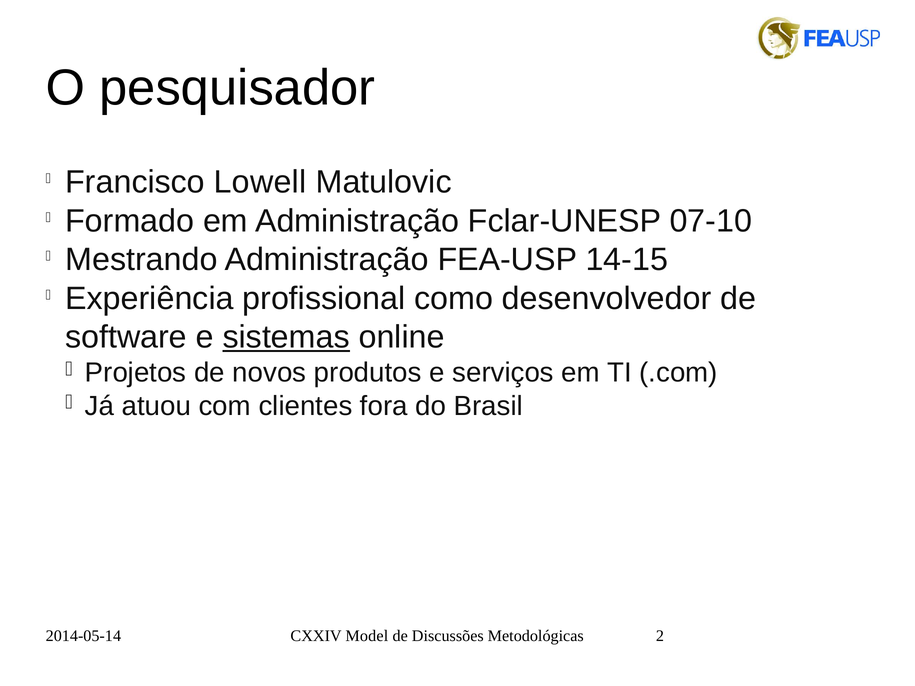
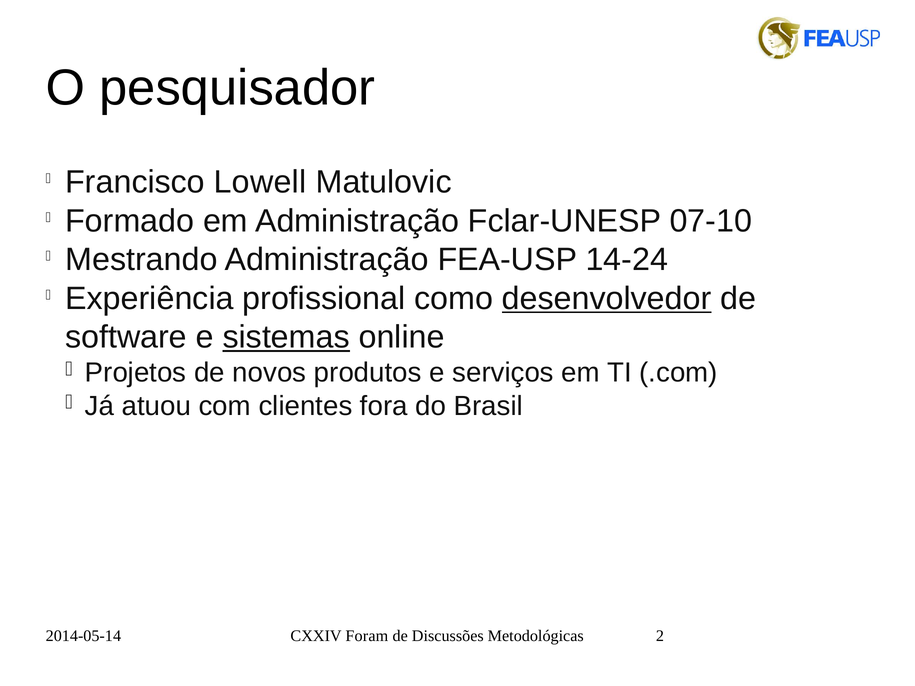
14-15: 14-15 -> 14-24 (627, 260)
desenvolvedor underline: none -> present (607, 298)
Model: Model -> Foram (367, 636)
